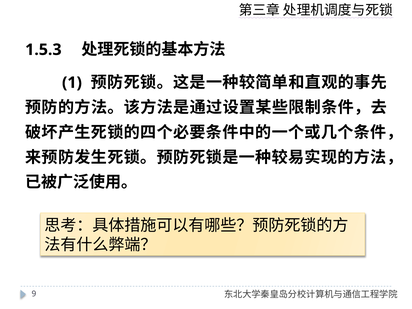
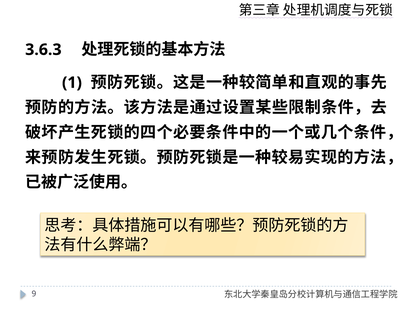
1.5.3: 1.5.3 -> 3.6.3 (43, 50)
